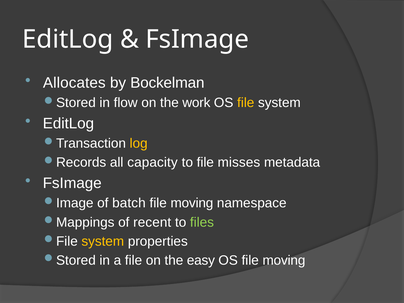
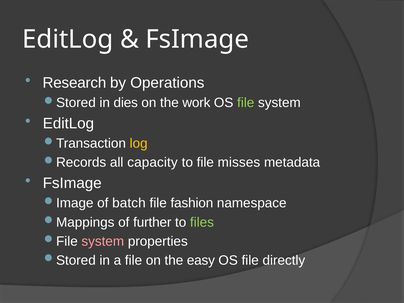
Allocates: Allocates -> Research (74, 83)
Bockelman: Bockelman -> Operations (167, 83)
flow: flow -> dies (126, 103)
file colour: yellow -> light green (246, 103)
moving: moving -> fashion (192, 203)
recent: recent -> further (152, 222)
system colour: yellow -> pink (103, 241)
OS file moving: moving -> directly (284, 260)
